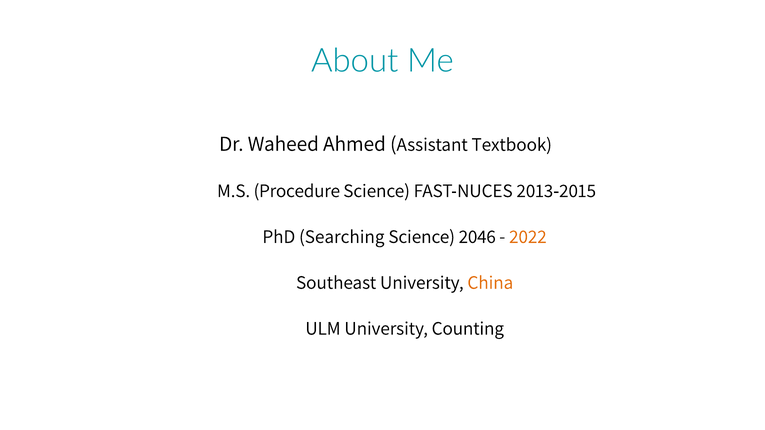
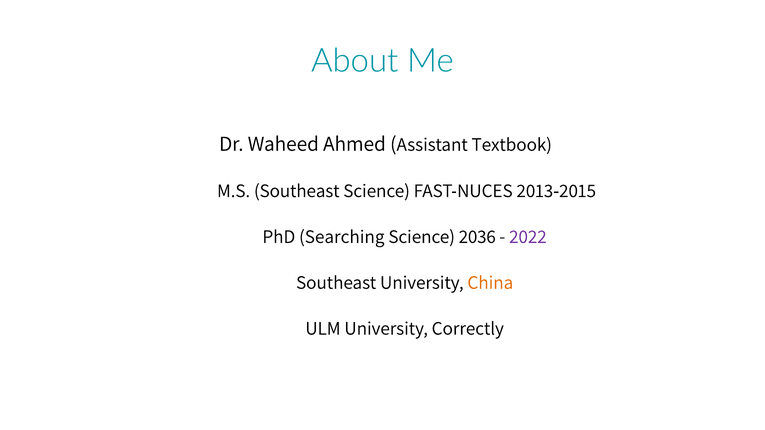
M.S Procedure: Procedure -> Southeast (297, 191)
2046: 2046 -> 2036 (477, 237)
2022 colour: orange -> purple (528, 237)
Counting: Counting -> Correctly (468, 329)
